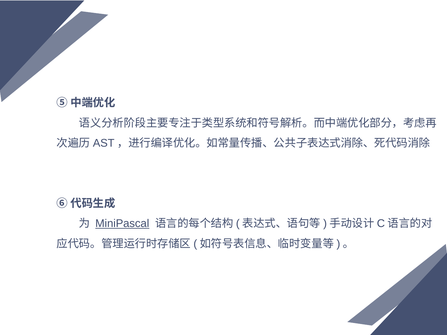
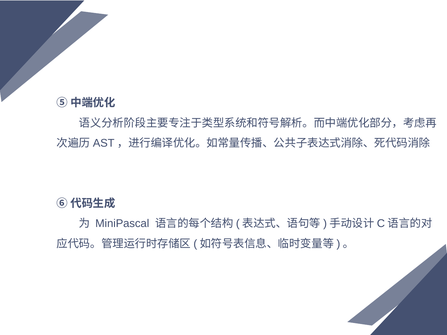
MiniPascal underline: present -> none (122, 224)
